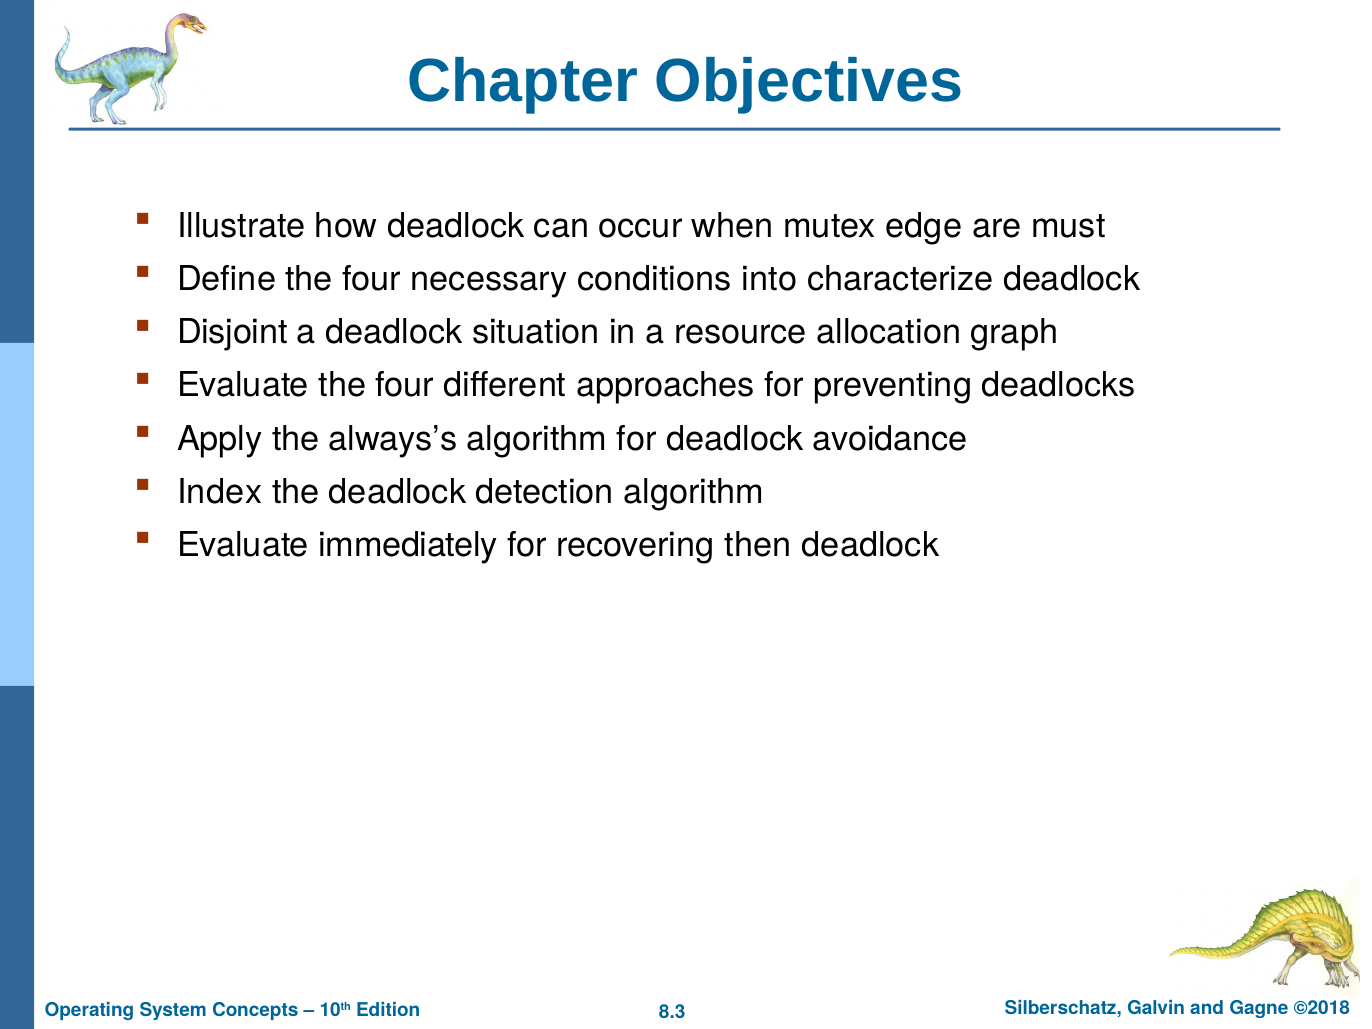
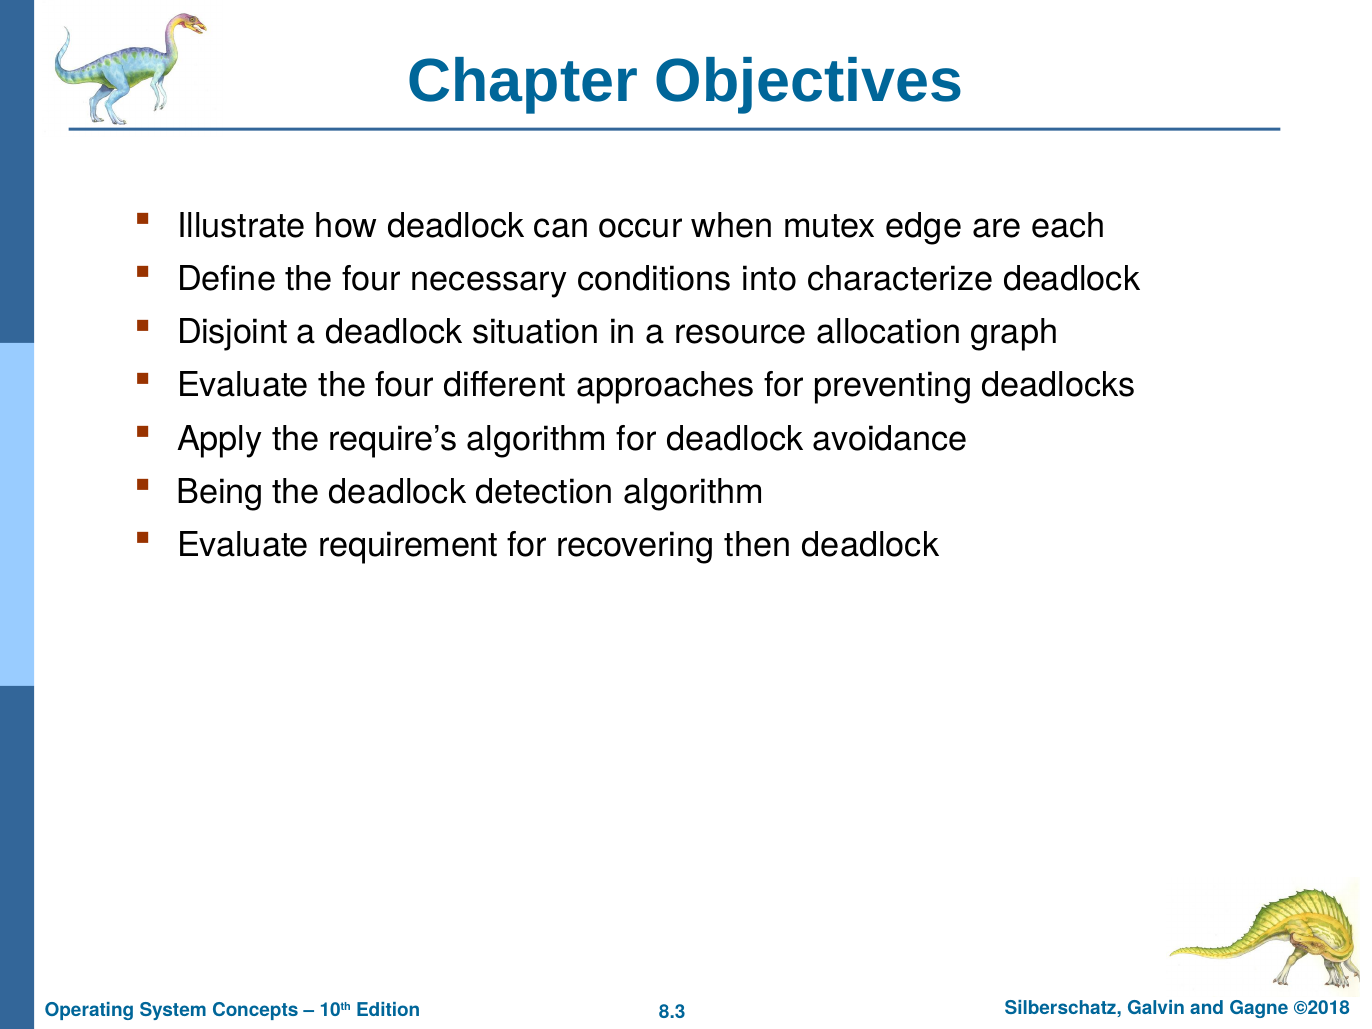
must: must -> each (1068, 226)
always’s: always’s -> require’s (393, 439)
Index: Index -> Being (220, 492)
immediately: immediately -> requirement (408, 545)
